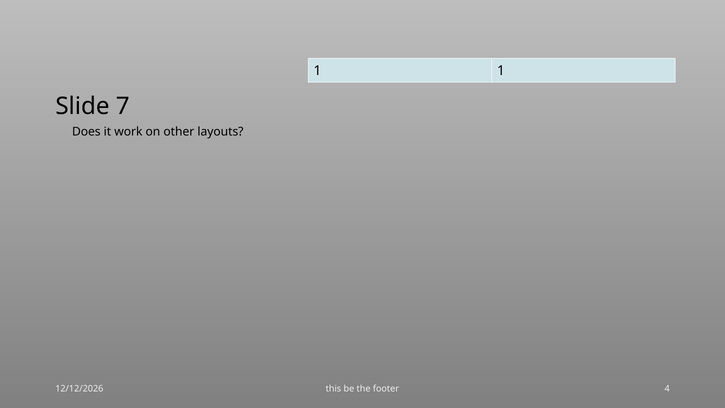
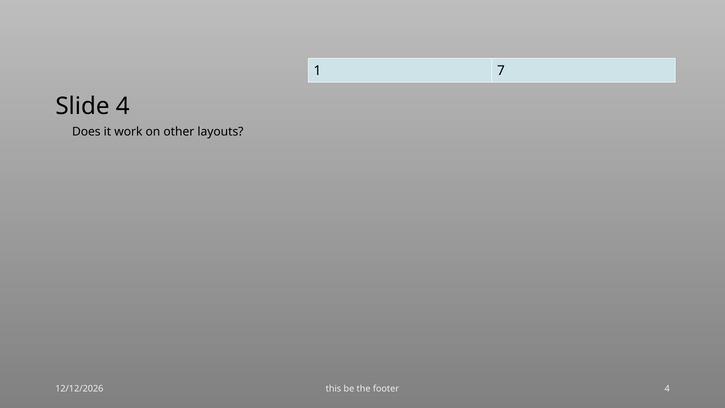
1 1: 1 -> 7 (501, 71)
Slide 7: 7 -> 4 (123, 106)
